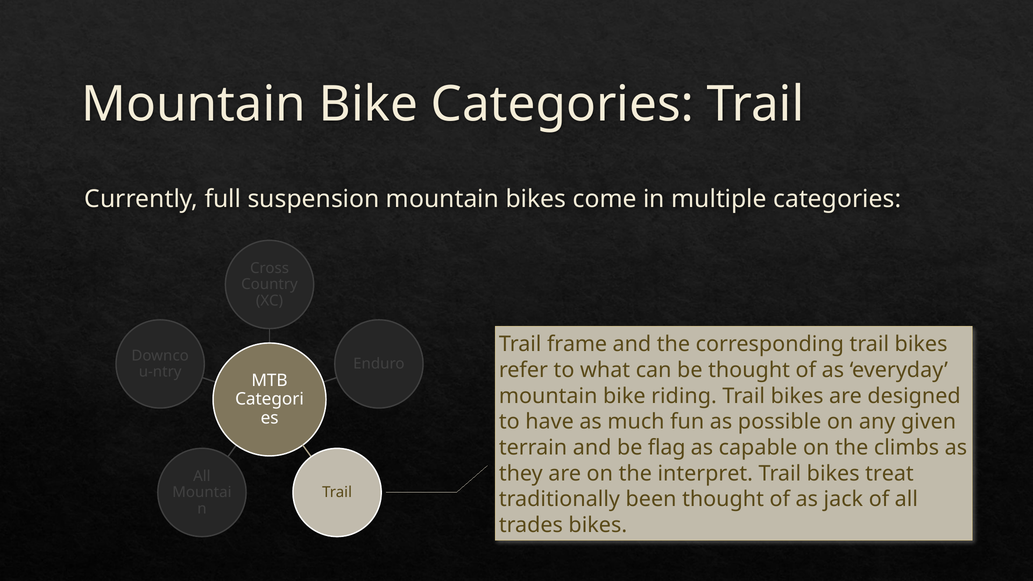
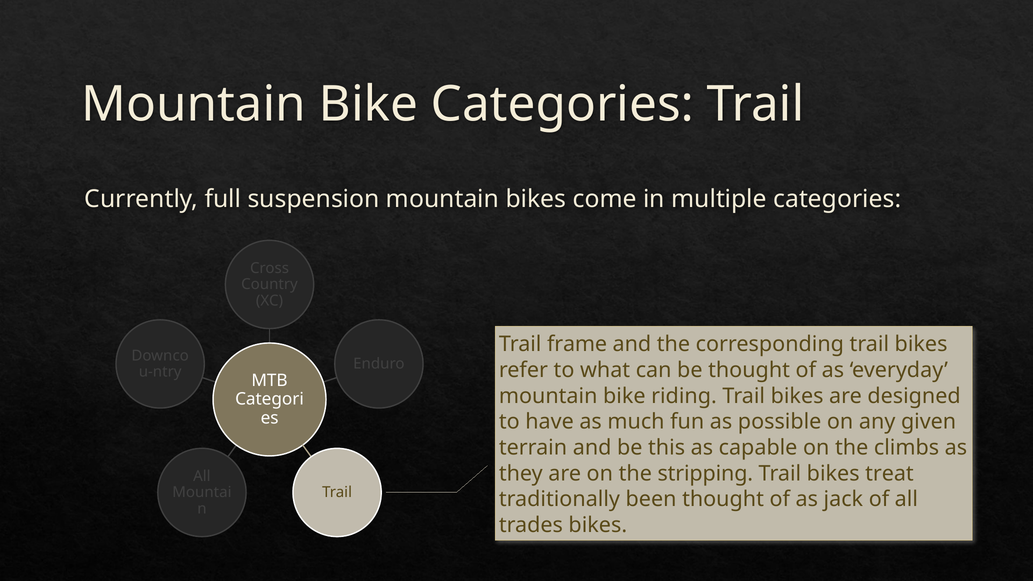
flag: flag -> this (667, 448)
interpret: interpret -> stripping (705, 474)
